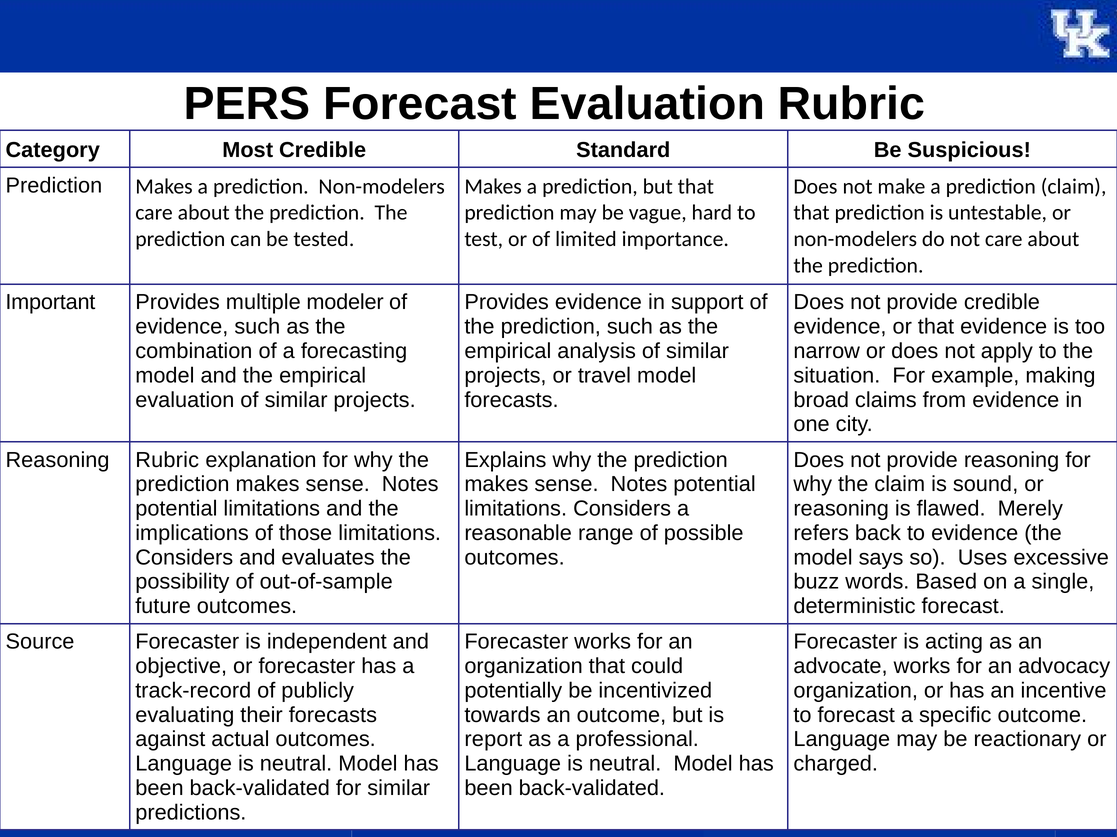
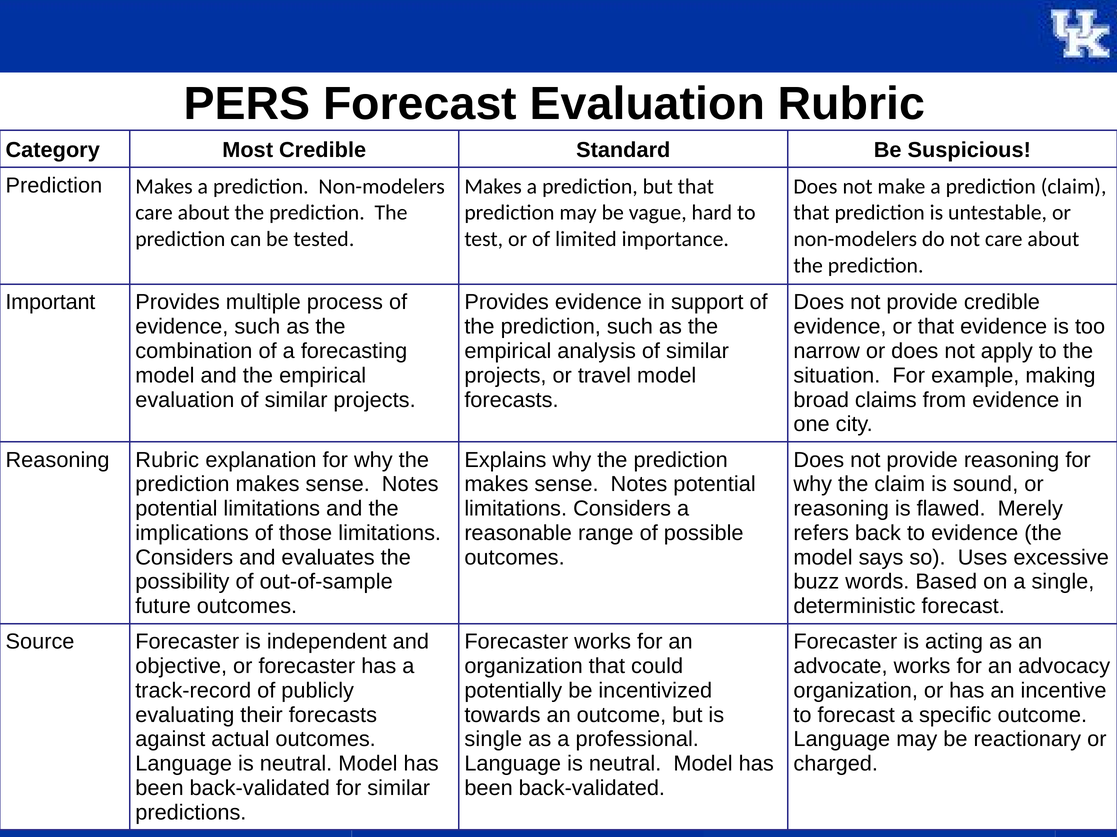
modeler: modeler -> process (345, 303)
report: report -> single (493, 740)
